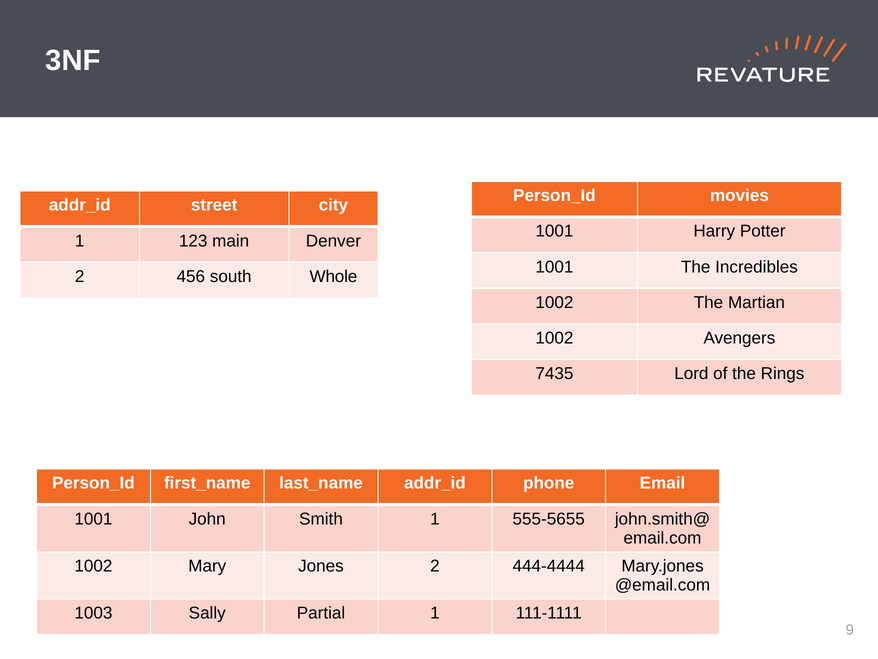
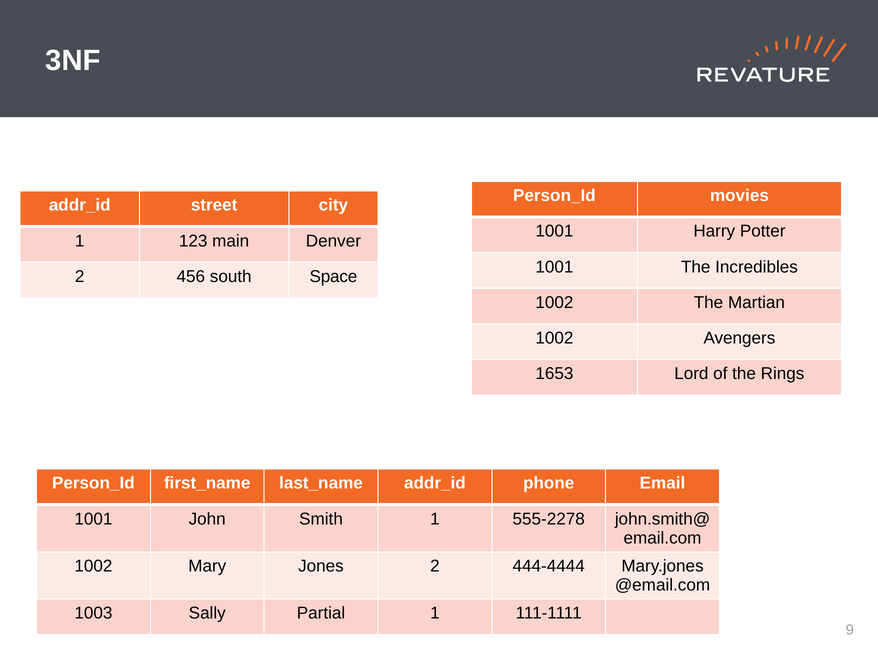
Whole: Whole -> Space (333, 276)
7435: 7435 -> 1653 (554, 374)
555-5655: 555-5655 -> 555-2278 (549, 519)
